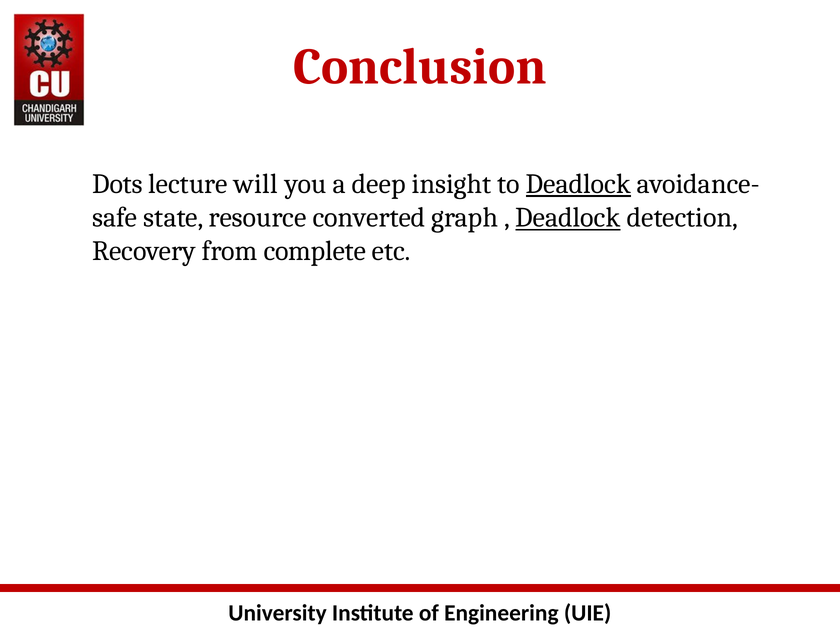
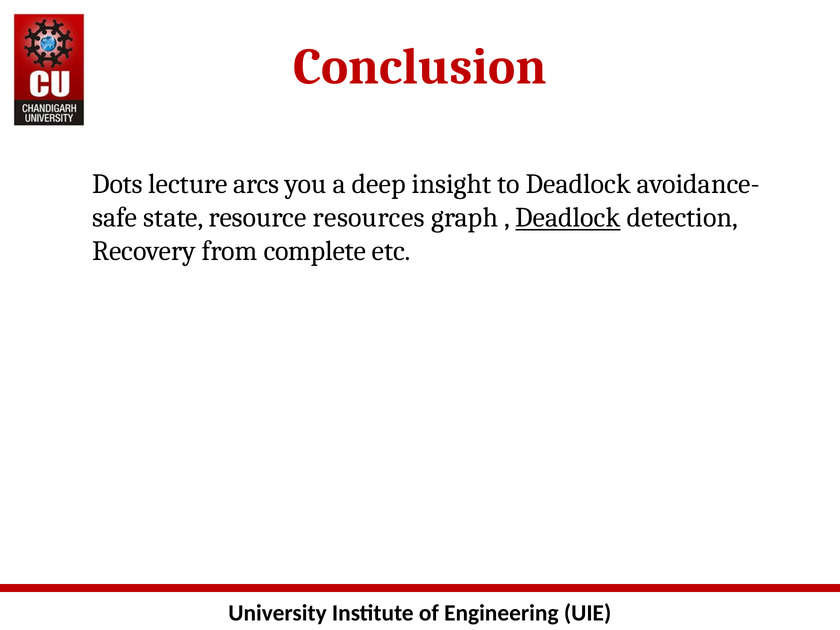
will: will -> arcs (256, 184)
Deadlock underline: present -> none (578, 184)
converted: converted -> resources (369, 218)
